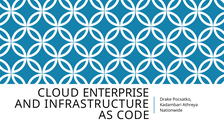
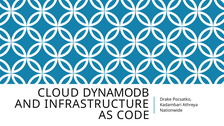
ENTERPRISE: ENTERPRISE -> DYNAMODB (116, 93)
